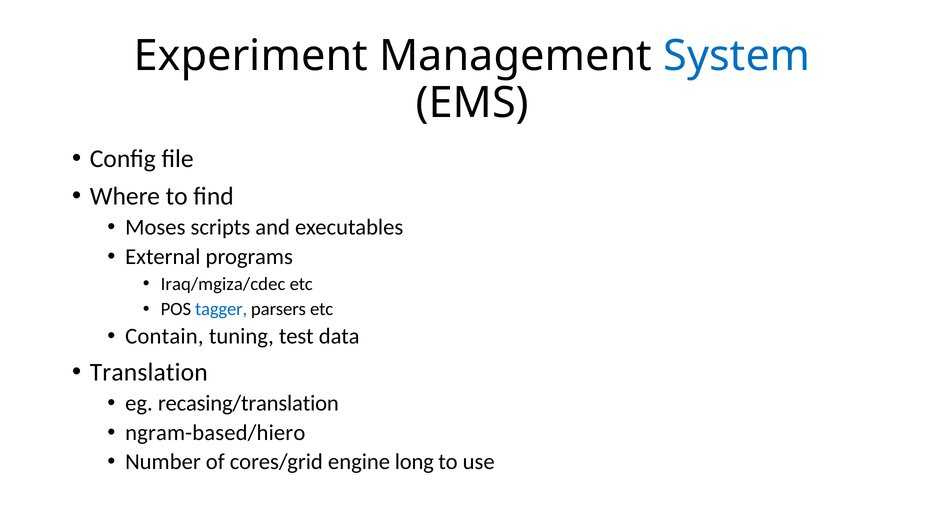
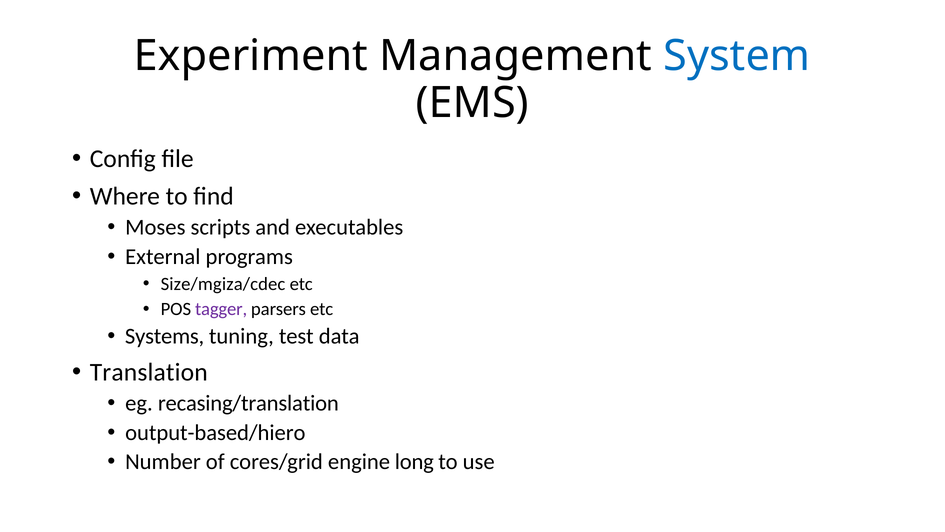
Iraq/mgiza/cdec: Iraq/mgiza/cdec -> Size/mgiza/cdec (223, 284)
tagger colour: blue -> purple (221, 309)
Contain: Contain -> Systems (165, 336)
ngram-based/hiero: ngram-based/hiero -> output-based/hiero (215, 432)
